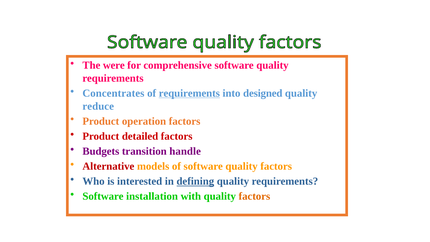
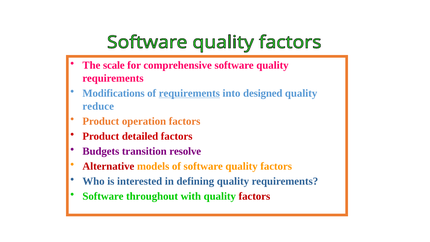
were: were -> scale (114, 65)
Concentrates: Concentrates -> Modifications (114, 93)
handle: handle -> resolve (185, 151)
defining underline: present -> none (195, 181)
installation: installation -> throughout (152, 196)
factors colour: orange -> red (254, 196)
